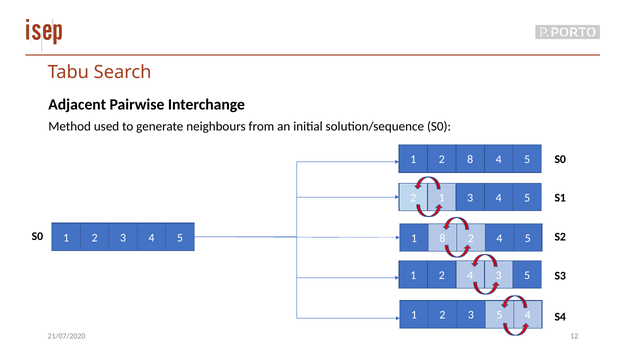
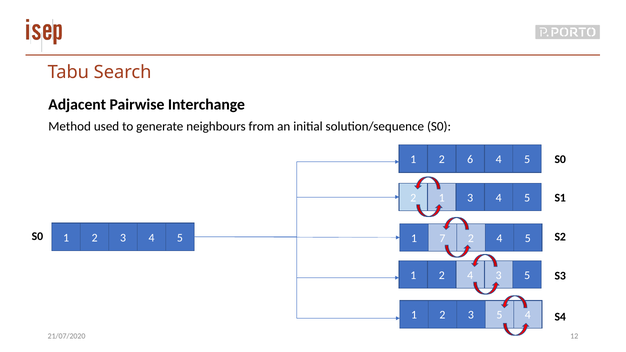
2 8: 8 -> 6 (470, 159)
1 8: 8 -> 7 (442, 238)
